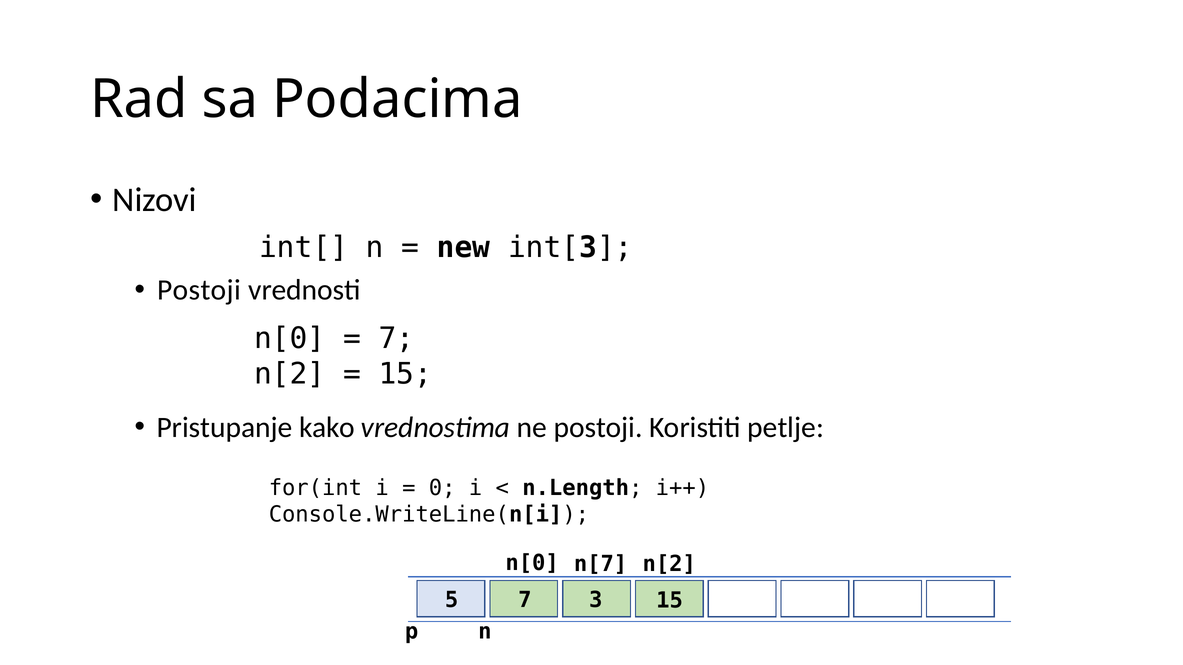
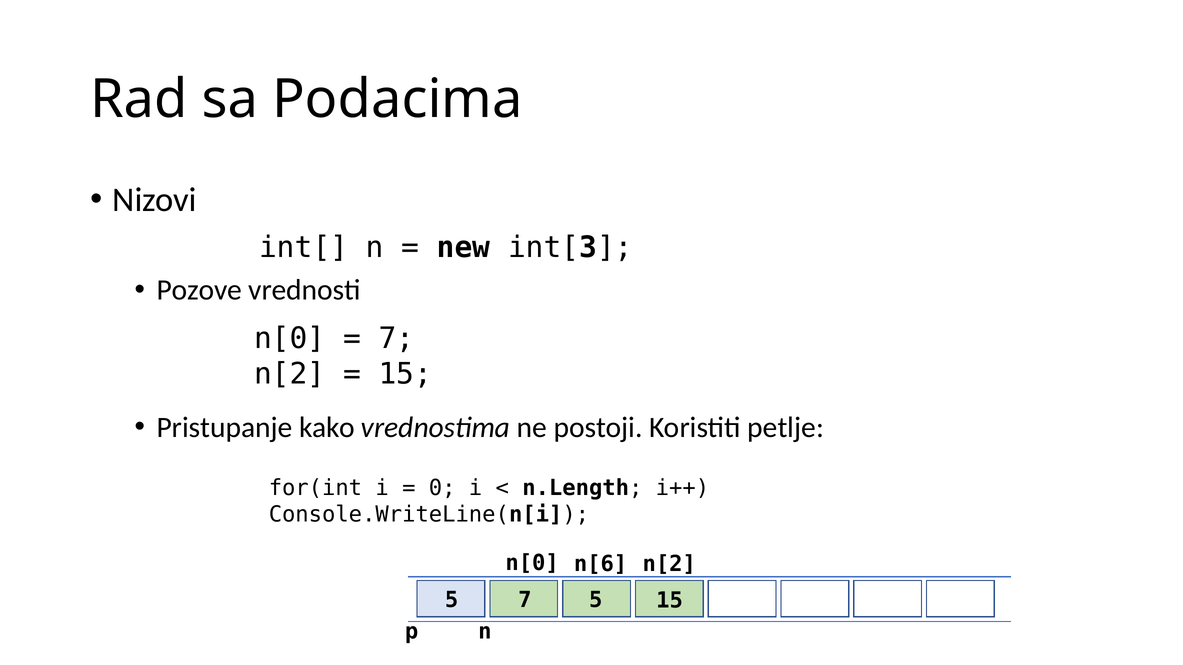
Postoji: Postoji -> Pozove (199, 290)
n[7: n[7 -> n[6 (601, 564)
7 3: 3 -> 5 (596, 600)
